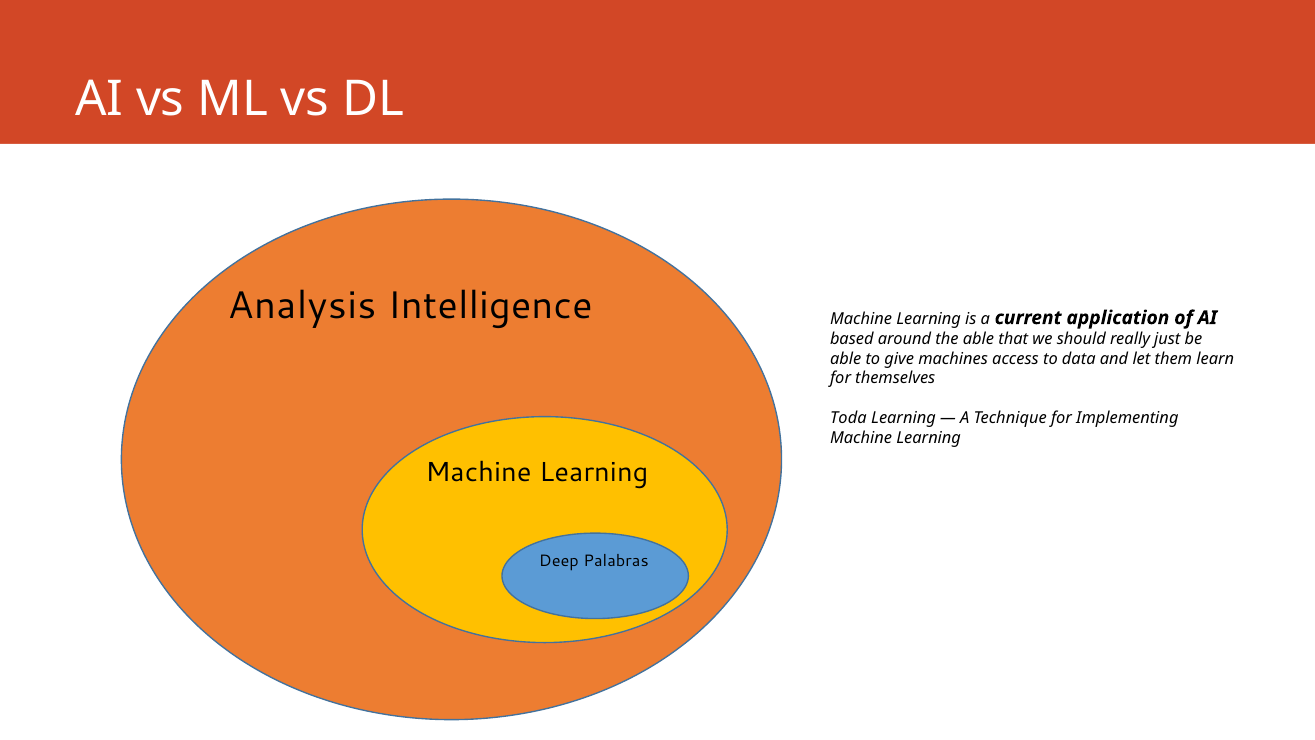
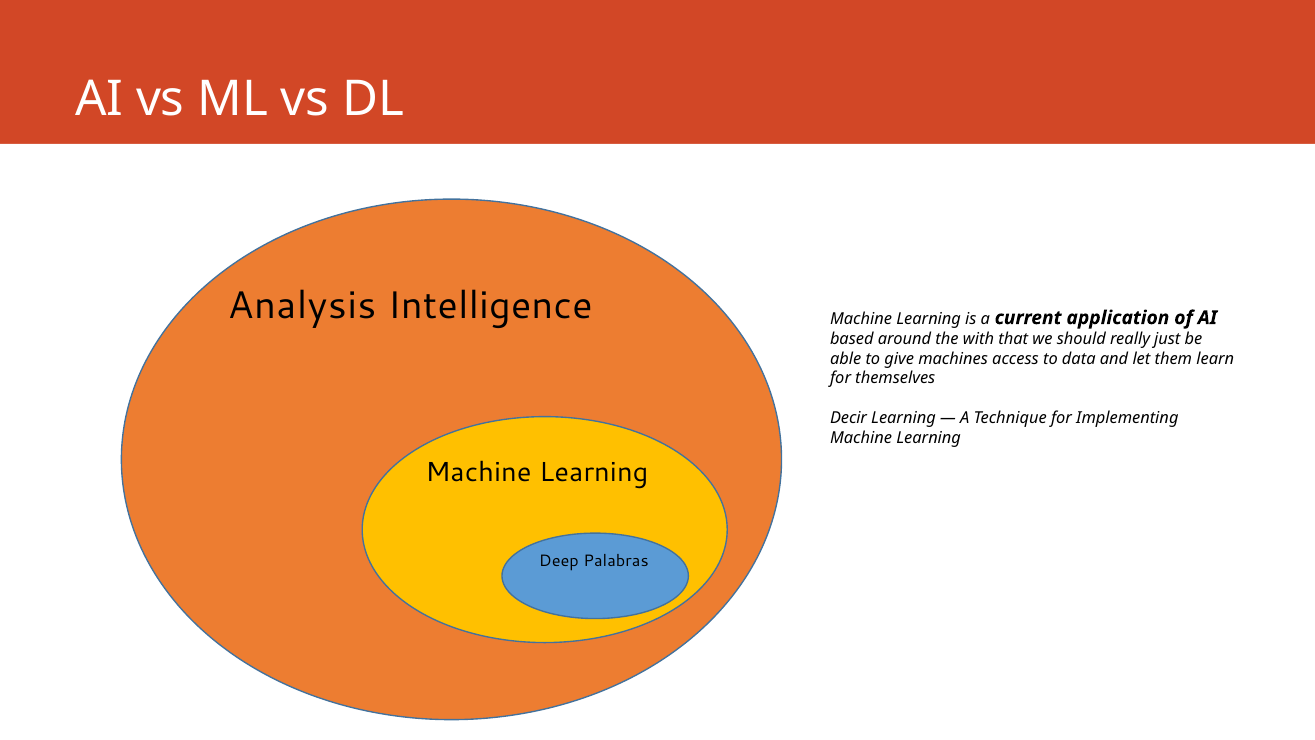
the able: able -> with (978, 339)
Toda: Toda -> Decir (849, 418)
